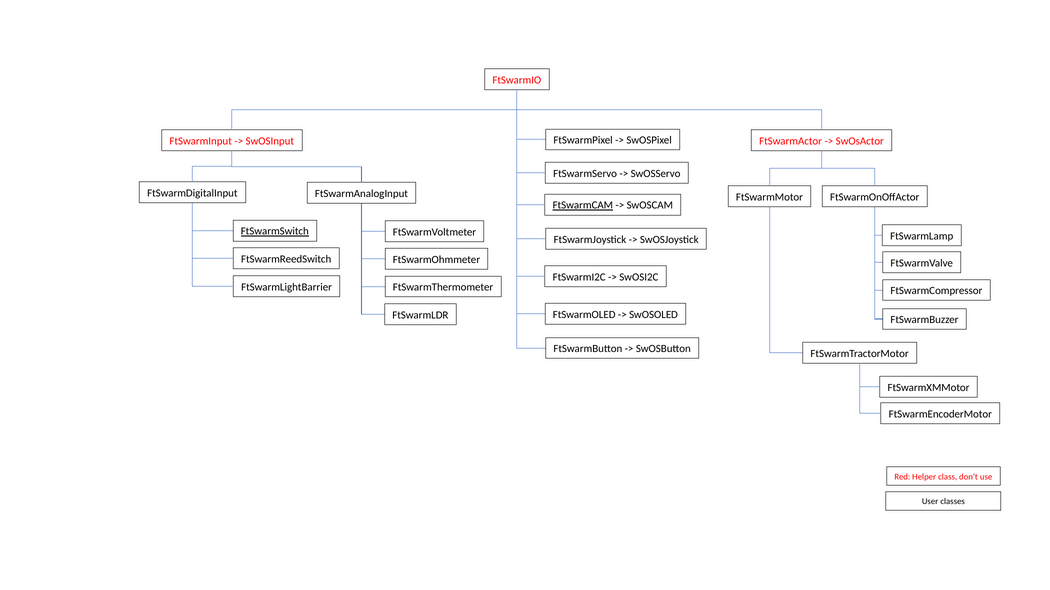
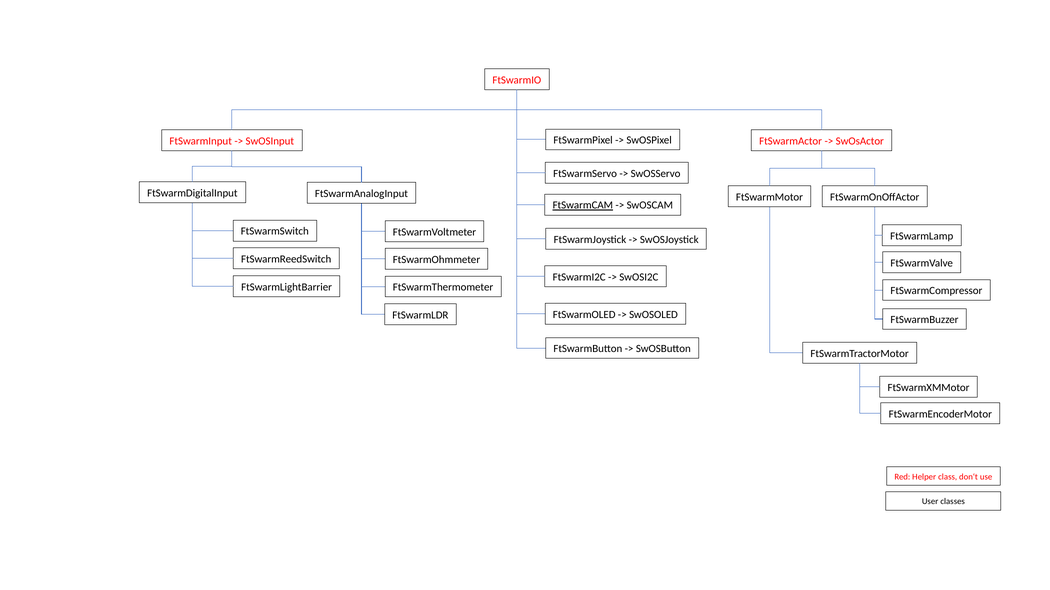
FtSwarmSwitch underline: present -> none (275, 232)
